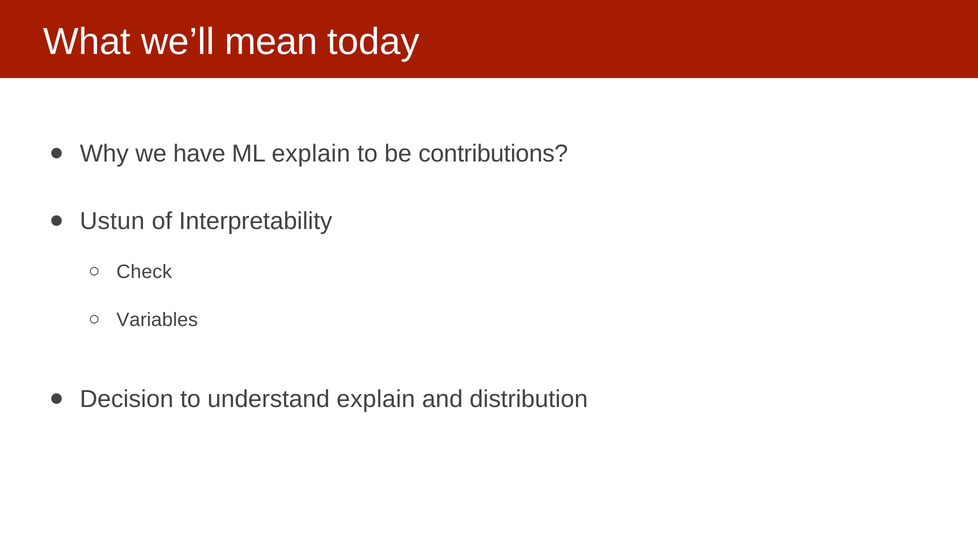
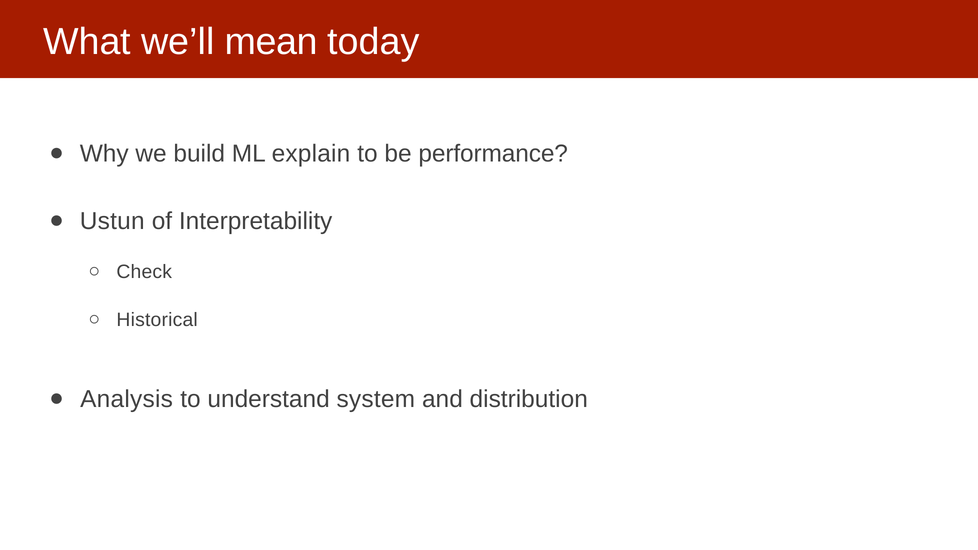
have: have -> build (199, 154)
contributions: contributions -> performance (493, 154)
Variables: Variables -> Historical (157, 320)
Decision: Decision -> Analysis (127, 399)
understand explain: explain -> system (376, 399)
